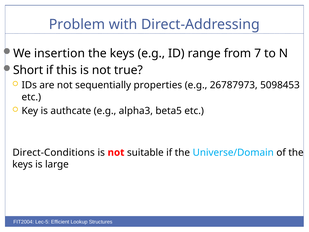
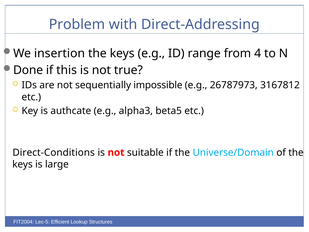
7: 7 -> 4 (258, 53)
Short: Short -> Done (28, 70)
properties: properties -> impossible (158, 85)
5098453: 5098453 -> 3167812 (280, 85)
